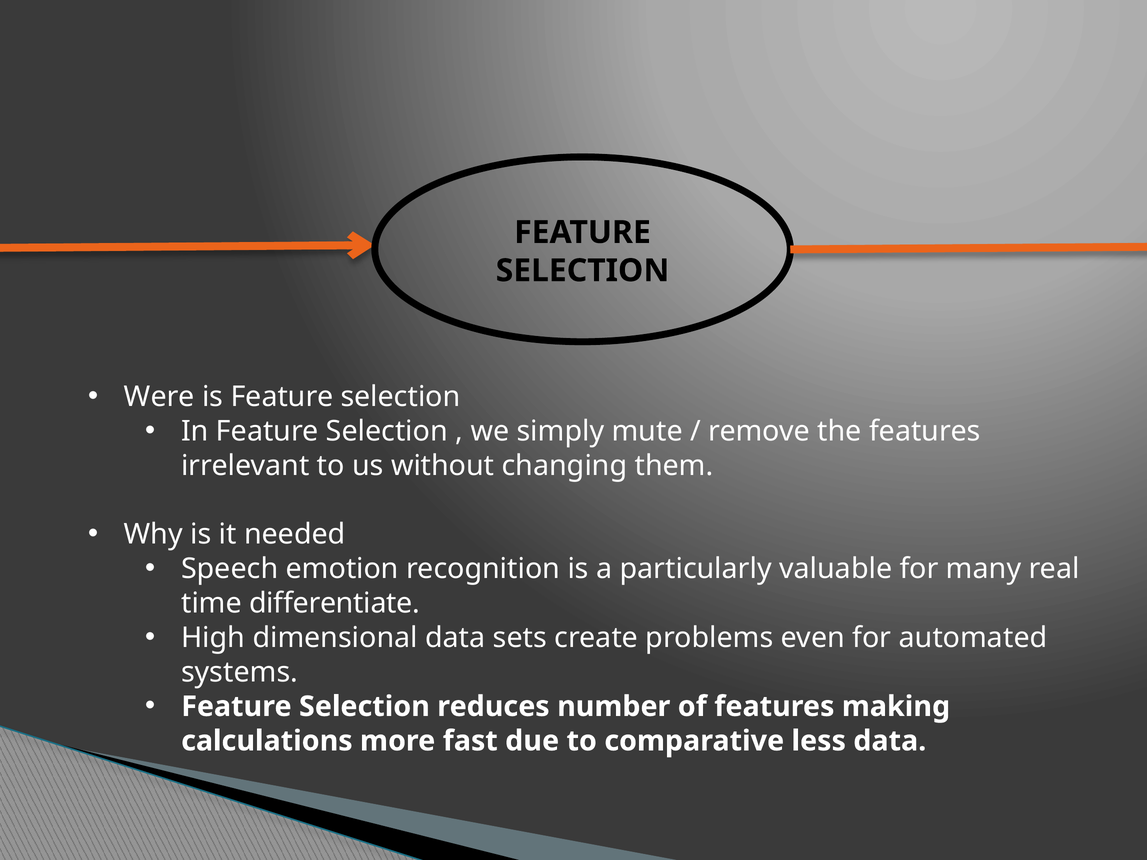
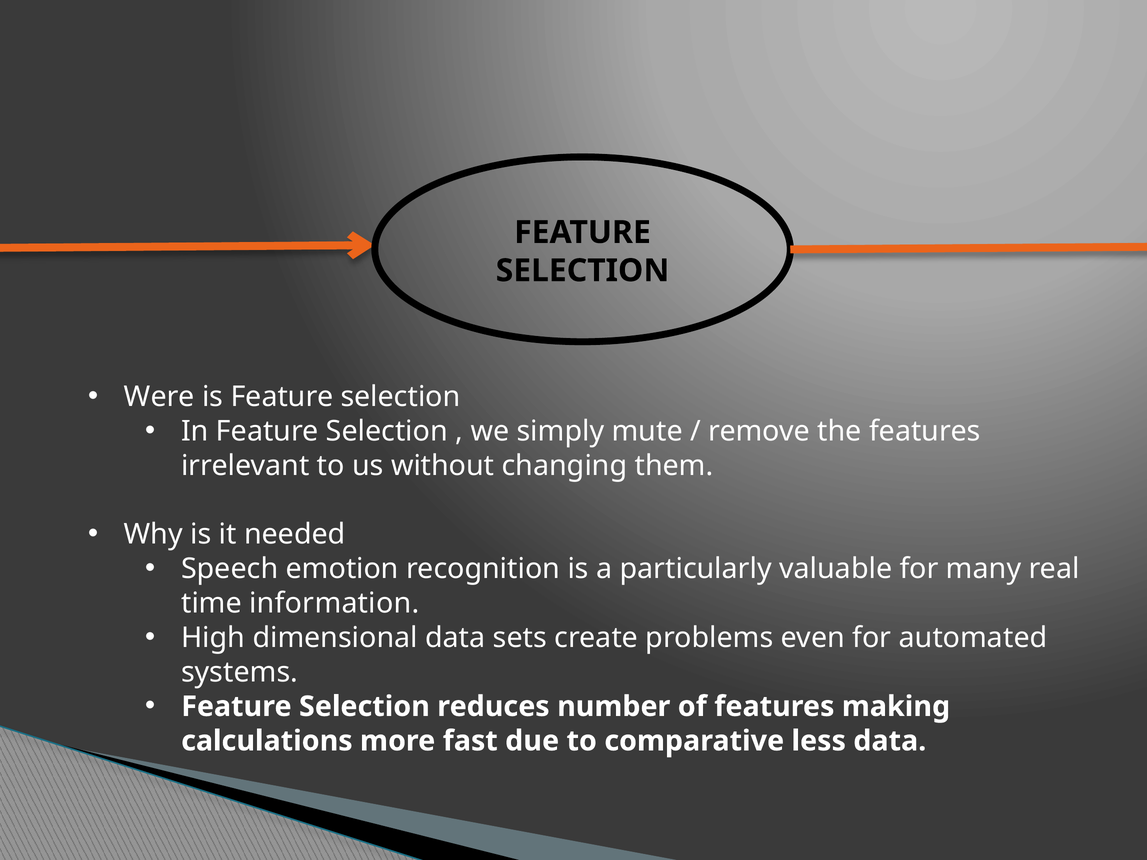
differentiate: differentiate -> information (334, 604)
